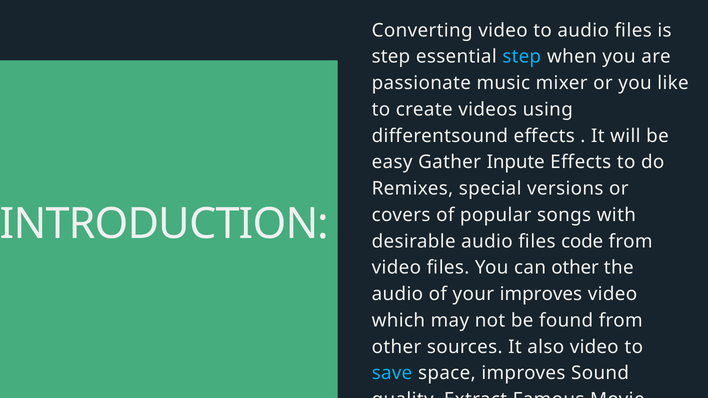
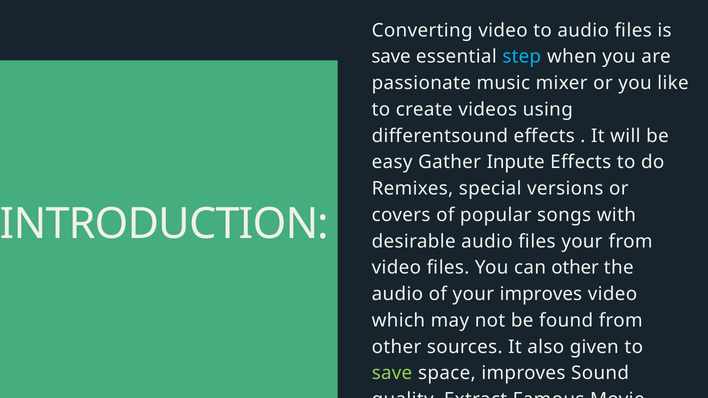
step: step -> save (391, 57)
files code: code -> your (582, 242)
also video: video -> given (594, 347)
save colour: light blue -> light green (392, 373)
